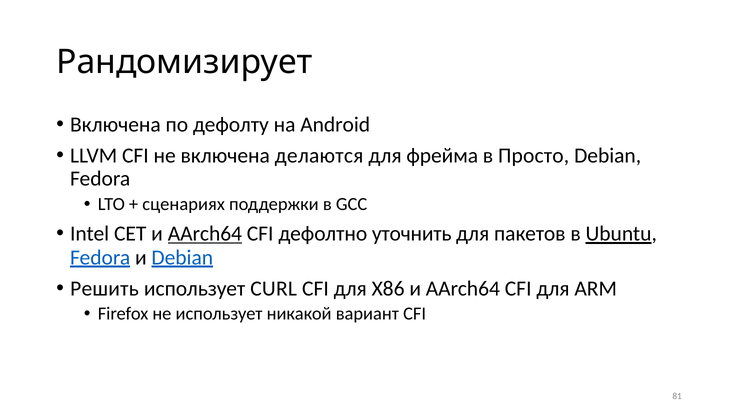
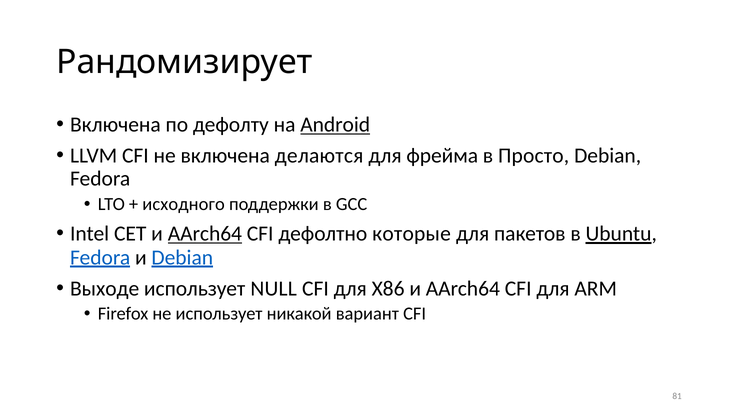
Android underline: none -> present (335, 125)
сценариях: сценариях -> исходного (184, 204)
уточнить: уточнить -> которые (412, 234)
Решить: Решить -> Выходе (105, 289)
CURL: CURL -> NULL (274, 289)
